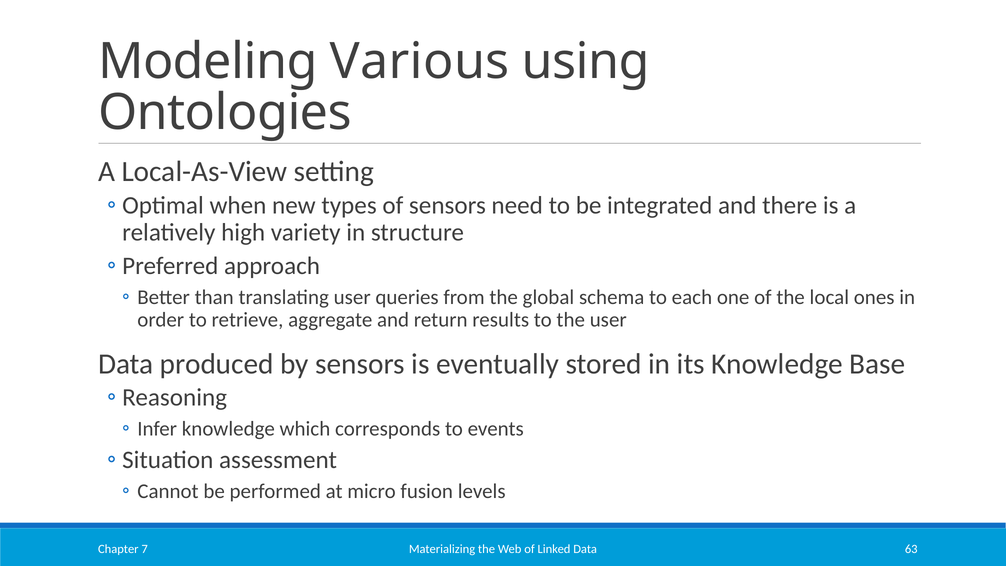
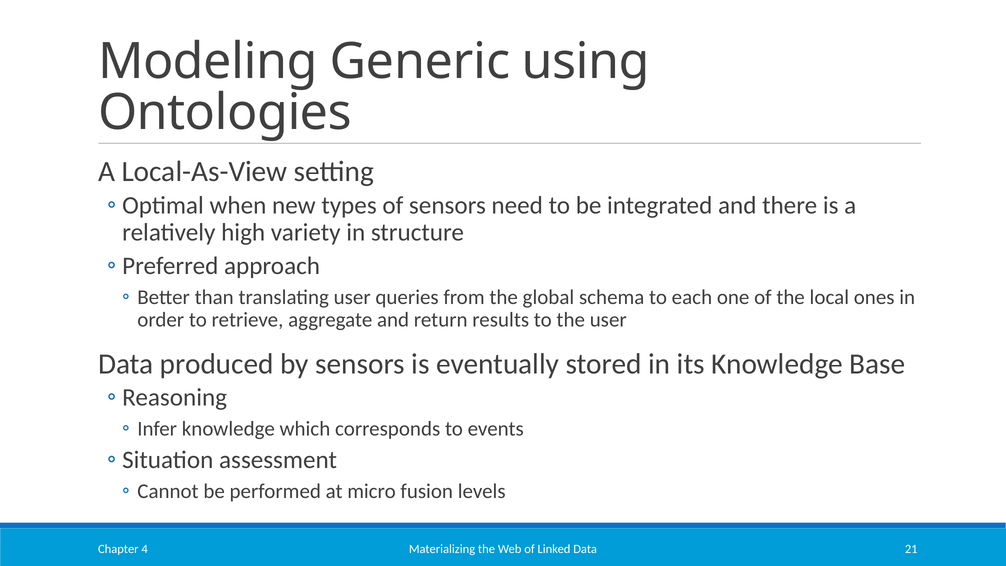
Various: Various -> Generic (420, 61)
63: 63 -> 21 (911, 549)
7: 7 -> 4 (145, 549)
